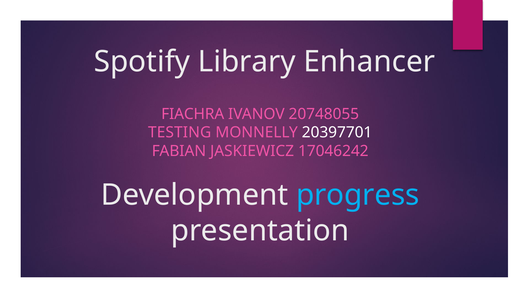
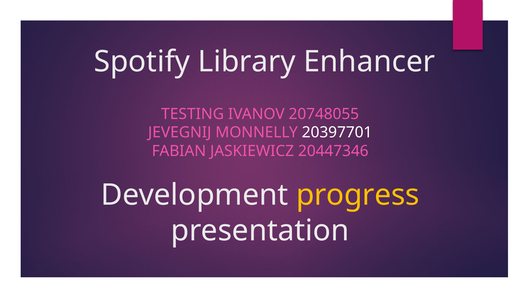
FIACHRA: FIACHRA -> TESTING (193, 114)
TESTING: TESTING -> JEVEGNIJ (180, 132)
17046242: 17046242 -> 20447346 (333, 151)
progress colour: light blue -> yellow (358, 195)
